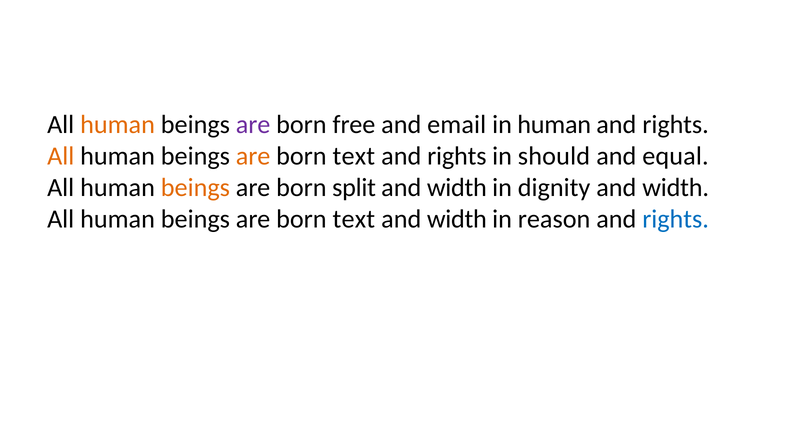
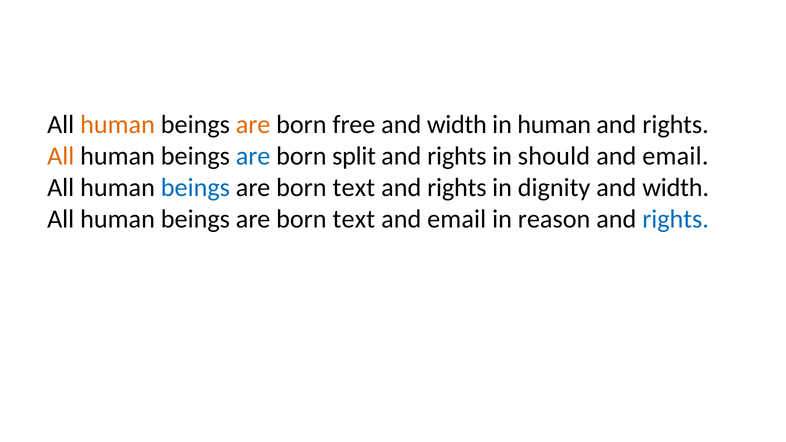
are colour: purple -> orange (253, 125)
free and email: email -> width (457, 125)
are colour: orange -> blue (253, 156)
text: text -> split (354, 156)
equal: equal -> email (675, 156)
beings colour: orange -> blue (195, 188)
split: split -> text (354, 188)
width: width -> rights (457, 188)
width: width -> email (457, 219)
